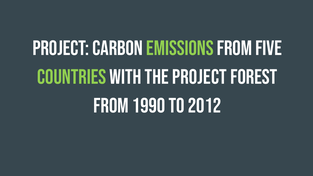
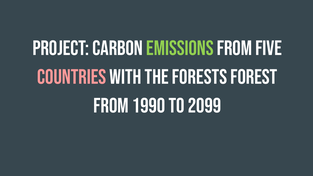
Countries colour: light green -> pink (72, 77)
the Project: Project -> Forests (200, 77)
2012: 2012 -> 2099 (205, 106)
